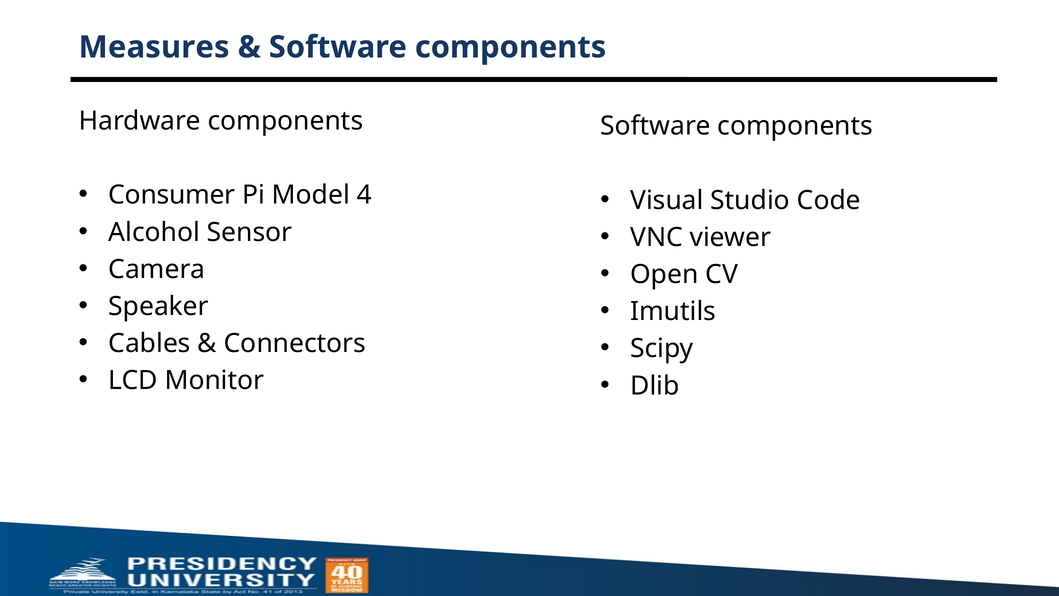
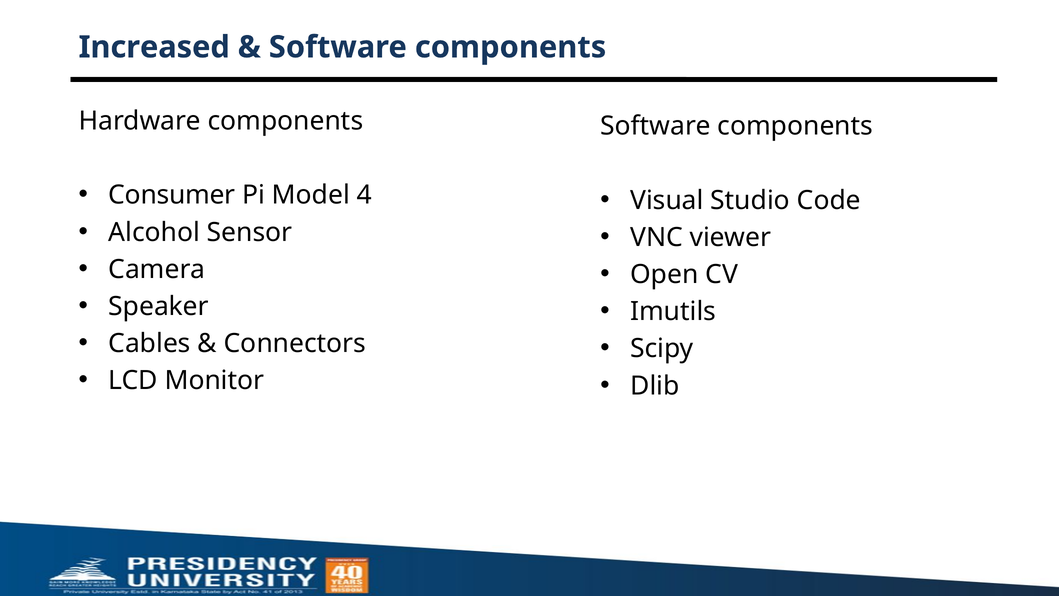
Measures: Measures -> Increased (154, 47)
